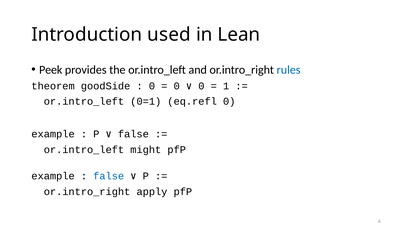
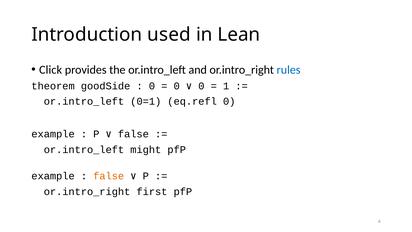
Peek: Peek -> Click (51, 70)
false colour: blue -> orange (109, 176)
apply: apply -> first (152, 191)
